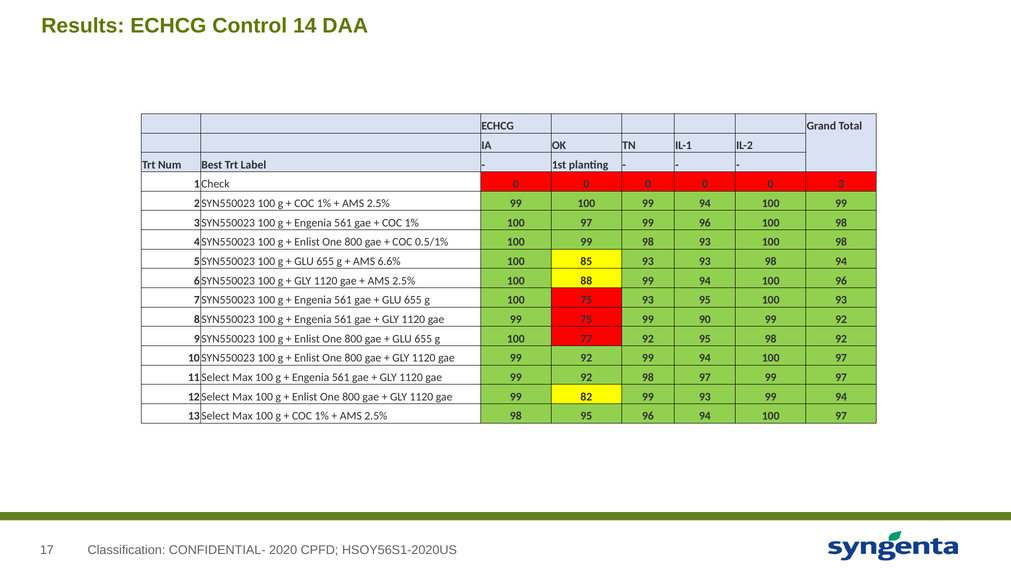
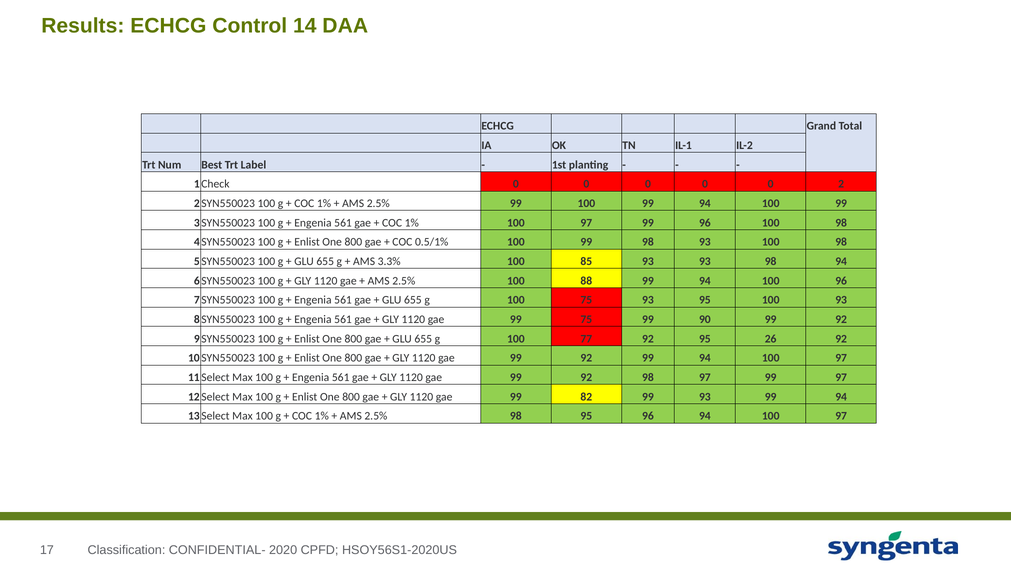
3: 3 -> 2 (841, 184)
6.6%: 6.6% -> 3.3% (389, 261)
95 98: 98 -> 26 (771, 339)
